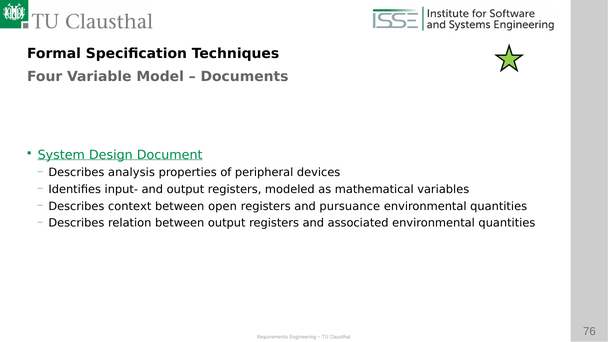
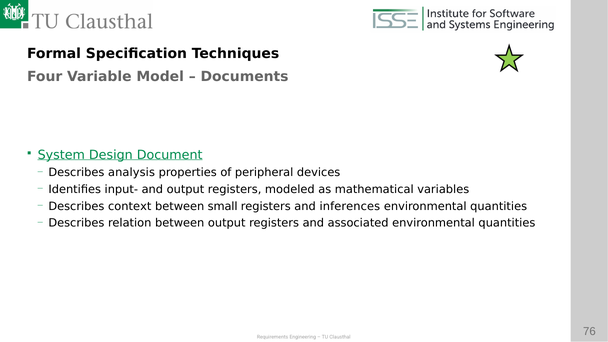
open: open -> small (223, 206)
pursuance: pursuance -> inferences (350, 206)
